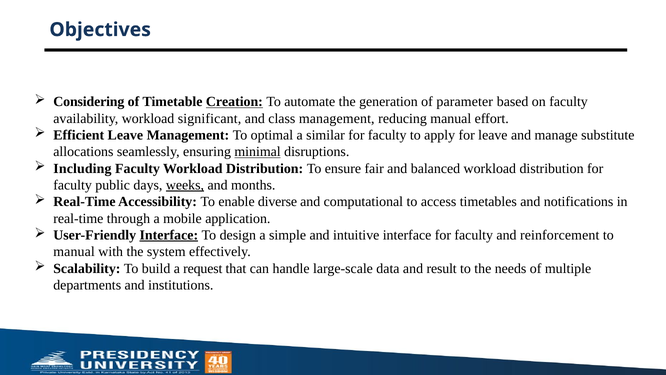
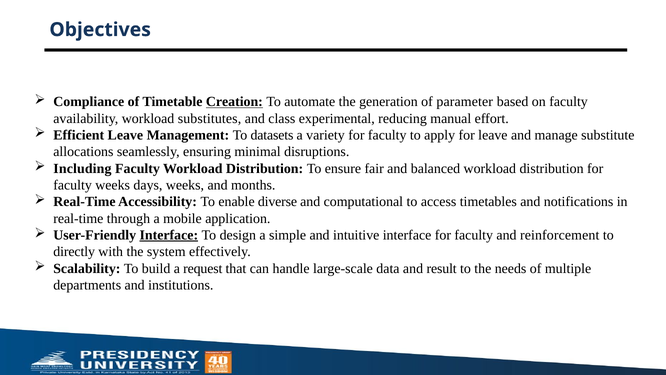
Considering: Considering -> Compliance (89, 102)
significant: significant -> substitutes (209, 118)
class management: management -> experimental (337, 118)
optimal: optimal -> datasets (272, 135)
similar: similar -> variety (326, 135)
minimal underline: present -> none (258, 152)
faculty public: public -> weeks (113, 185)
weeks underline: present -> none (185, 185)
manual: manual -> directly (74, 252)
